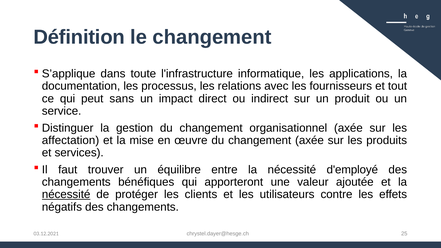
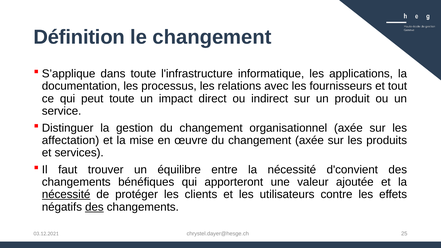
peut sans: sans -> toute (122, 99)
d'employé: d'employé -> d'convient (352, 170)
des underline: none -> present (94, 207)
